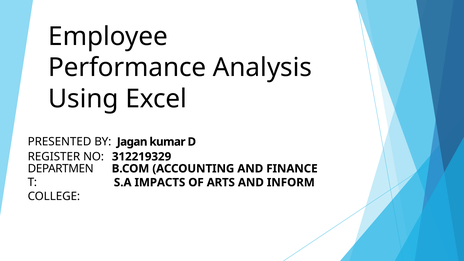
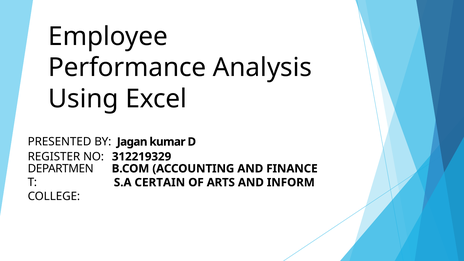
IMPACTS: IMPACTS -> CERTAIN (160, 182)
